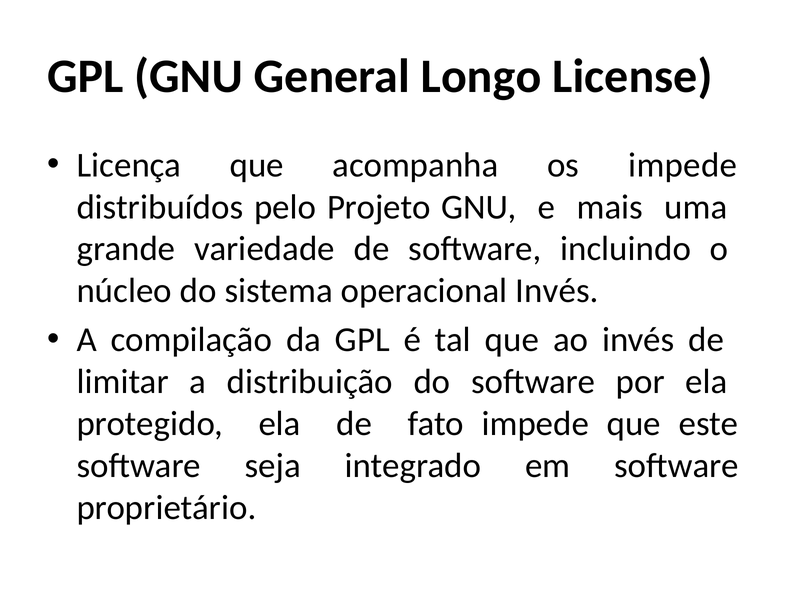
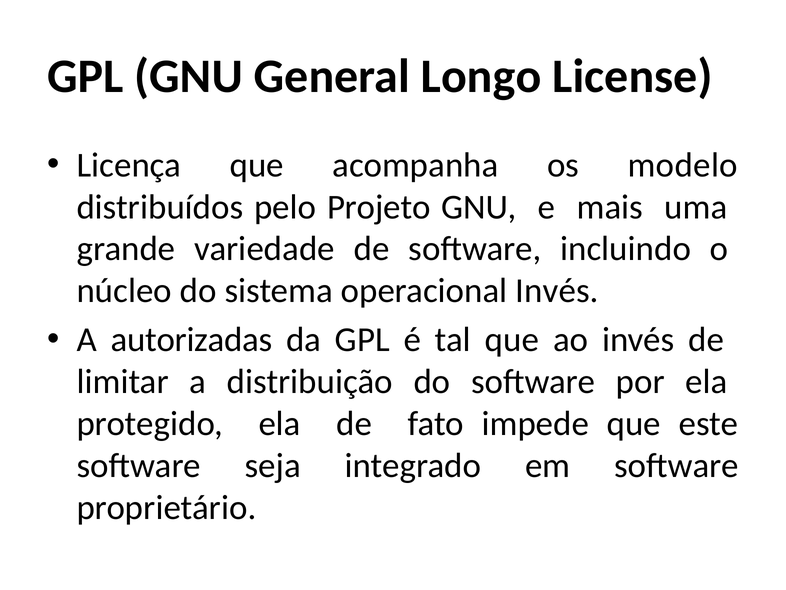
os impede: impede -> modelo (683, 165)
compilação: compilação -> autorizadas (192, 340)
